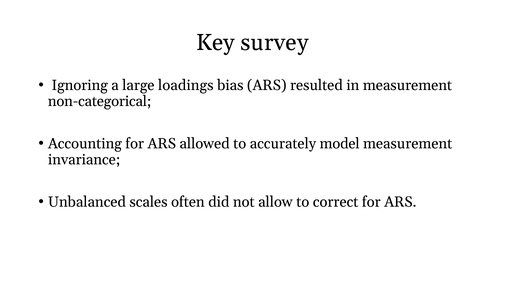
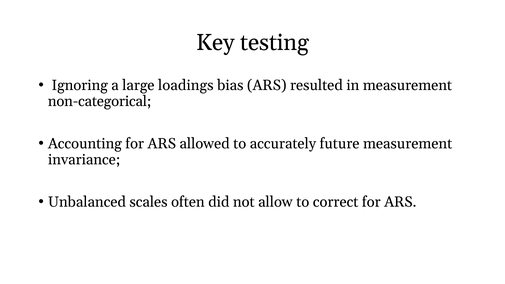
survey: survey -> testing (275, 42)
model: model -> future (340, 144)
